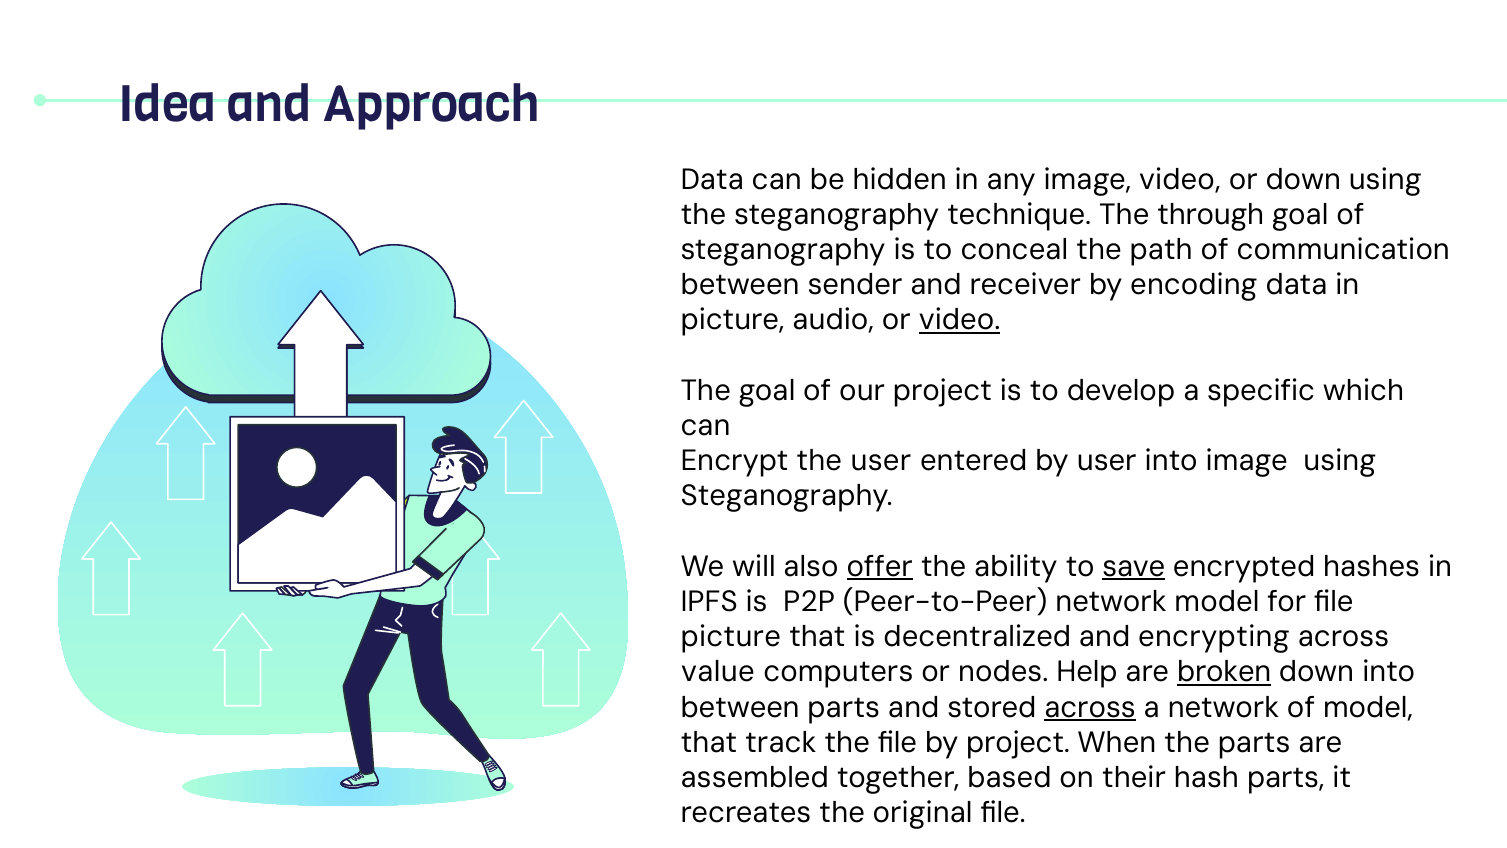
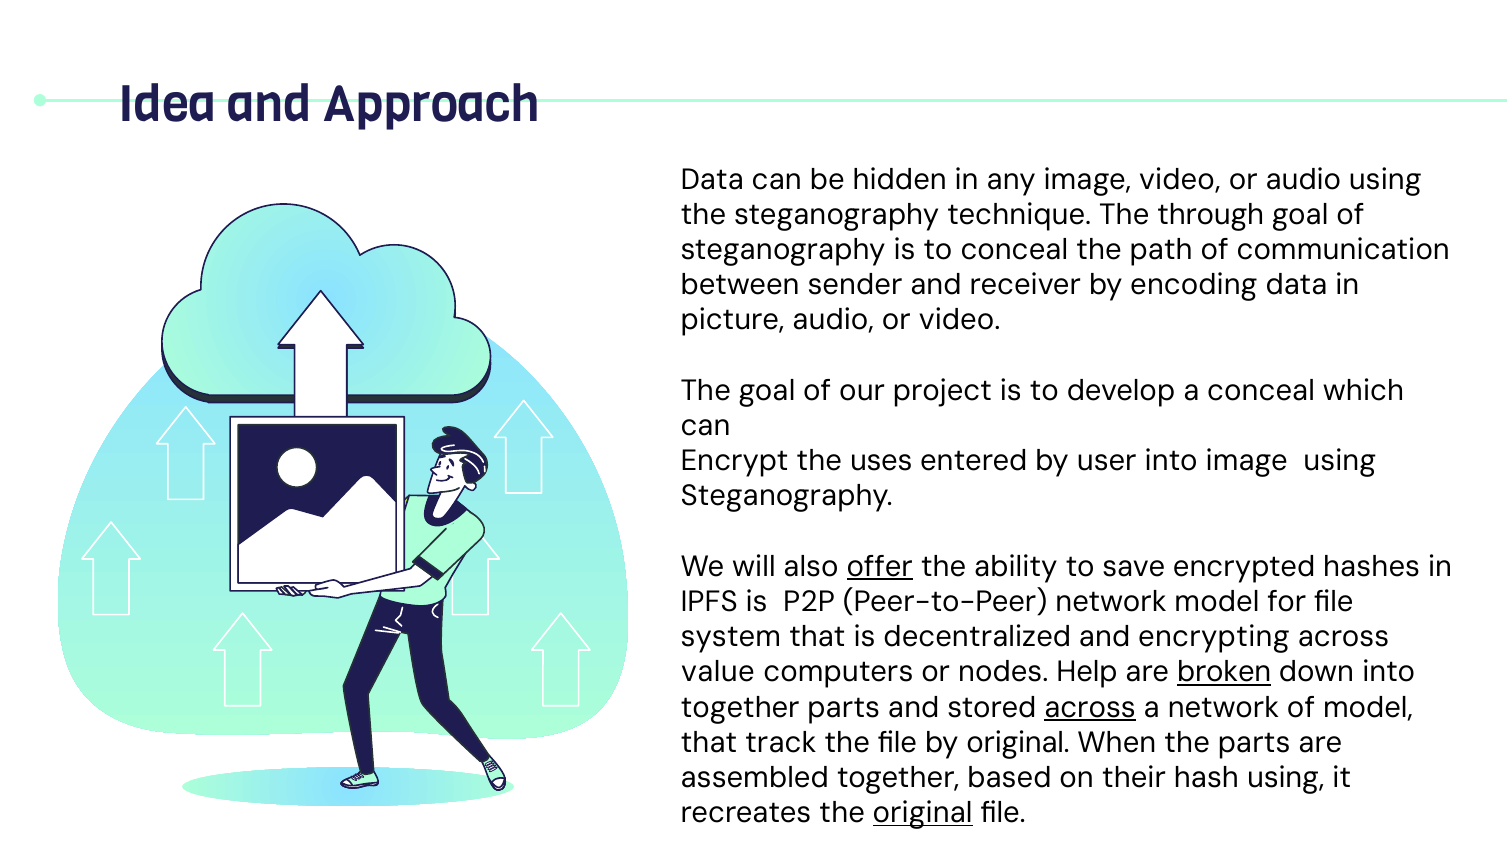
or down: down -> audio (1303, 179)
video underline: present -> none (960, 320)
a specific: specific -> conceal (1261, 391)
the user: user -> uses (881, 461)
save underline: present -> none (1134, 566)
picture: picture -> system (731, 637)
between: between -> together (740, 707)
by project: project -> original (1018, 742)
hash parts: parts -> using (1286, 778)
original underline: none -> present (923, 813)
